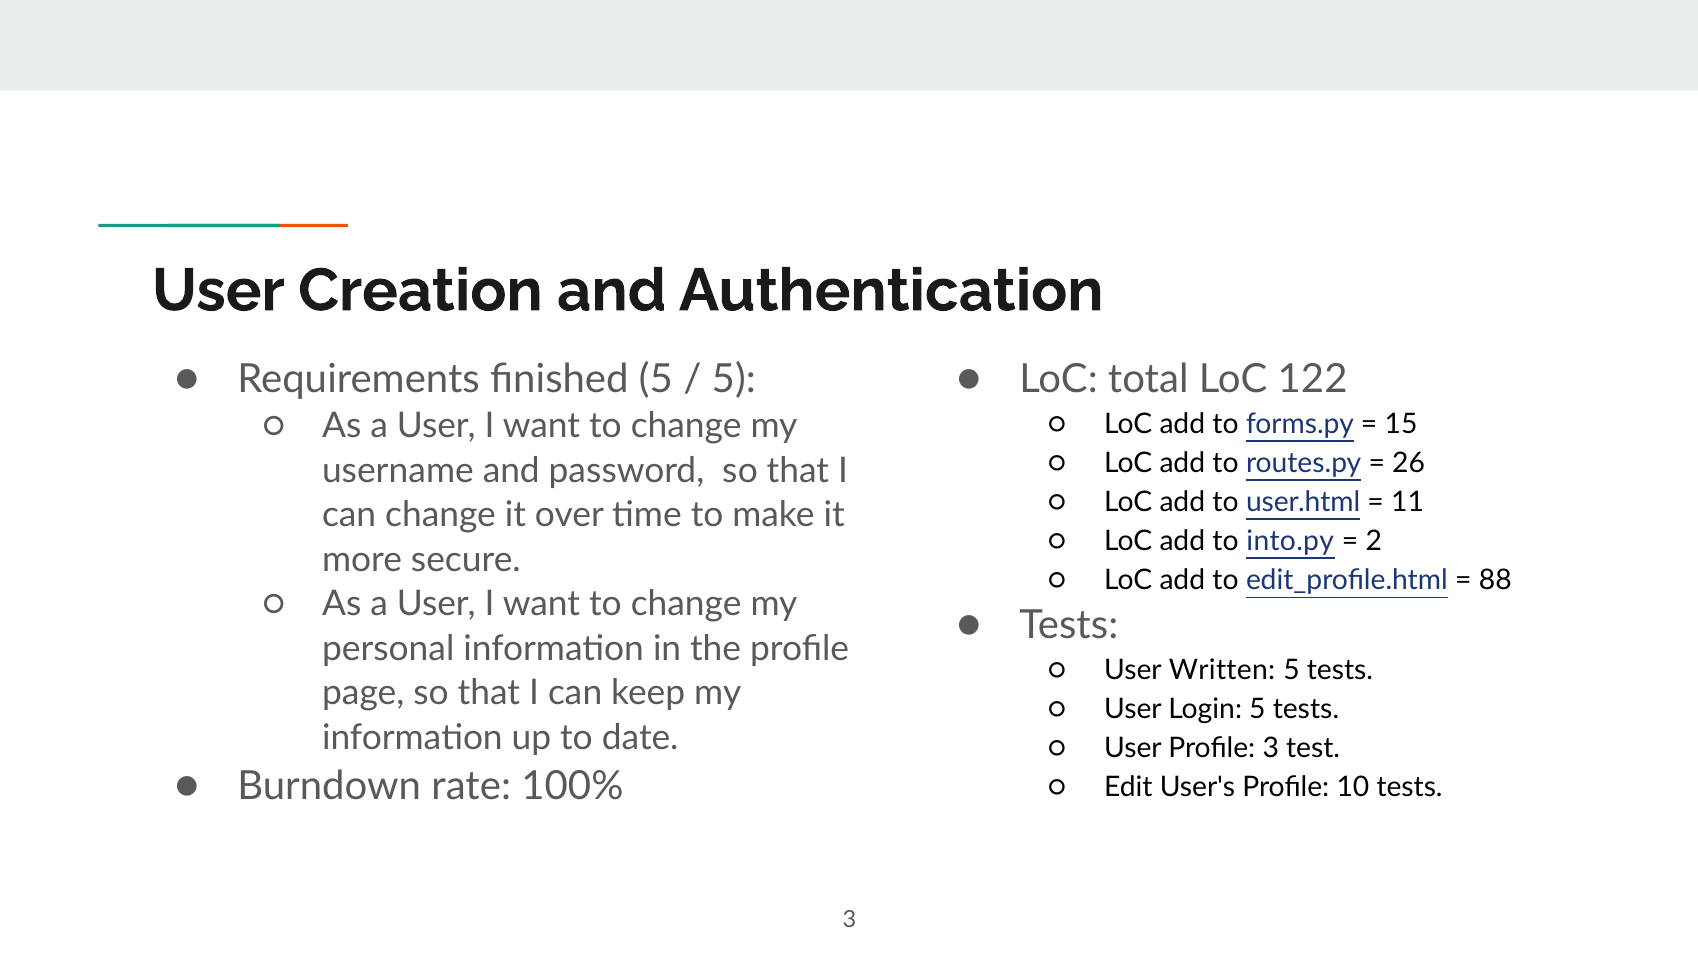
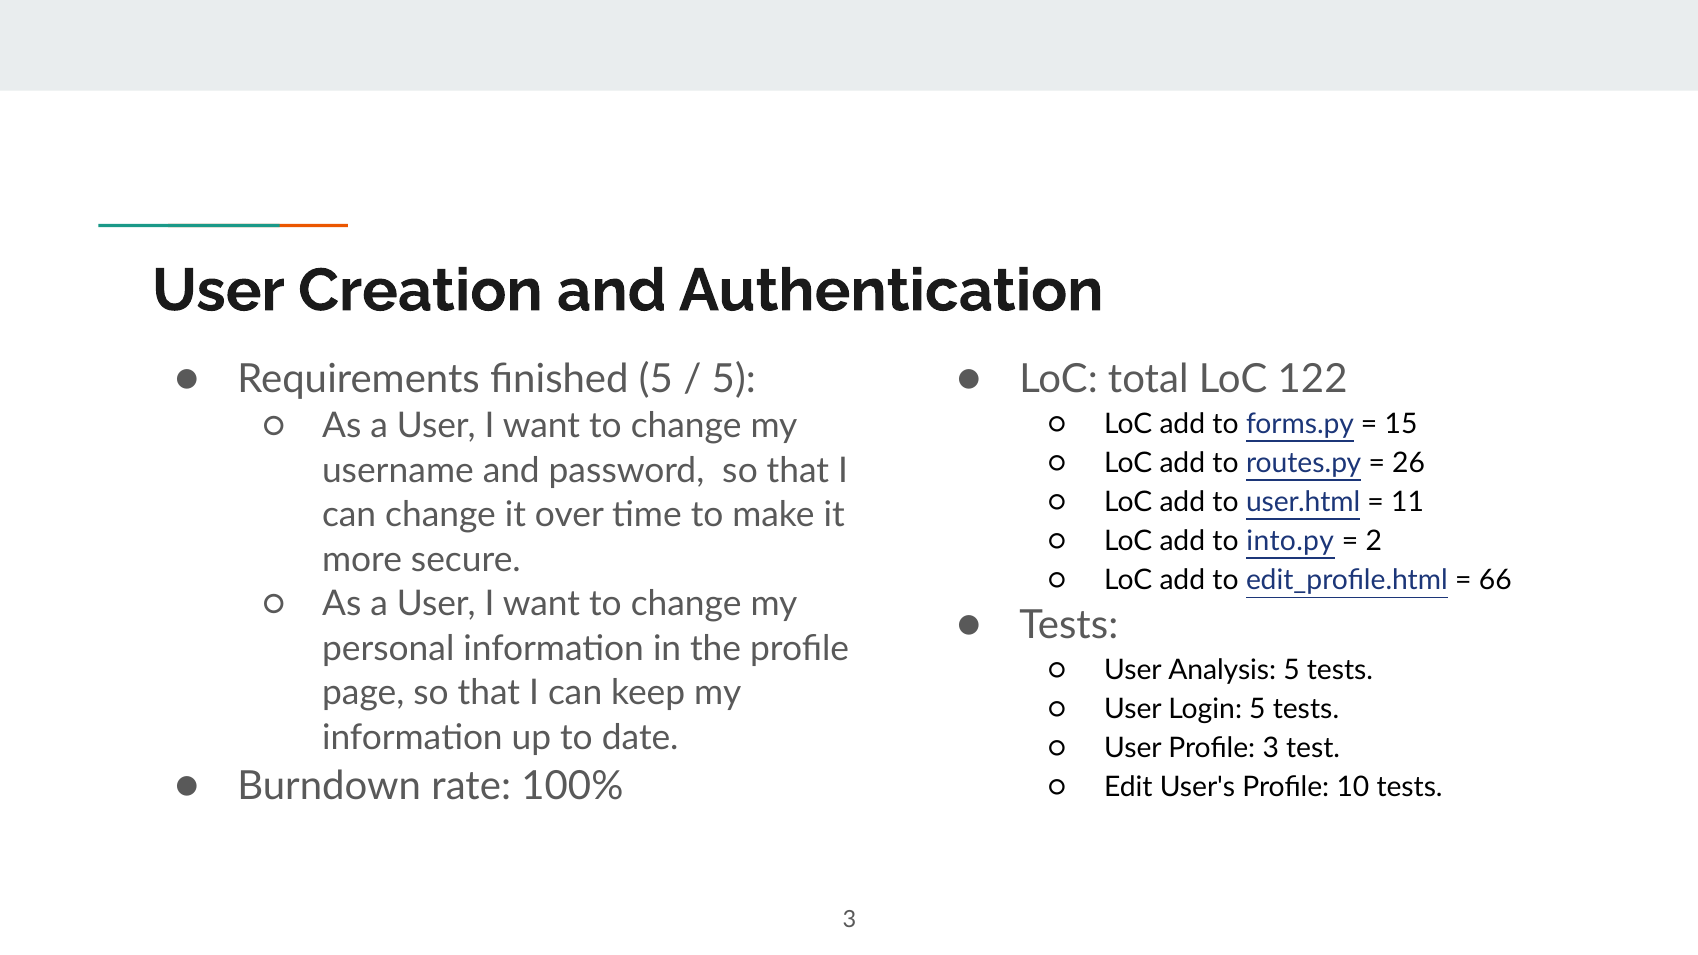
88: 88 -> 66 (1495, 581)
Written: Written -> Analysis (1222, 670)
